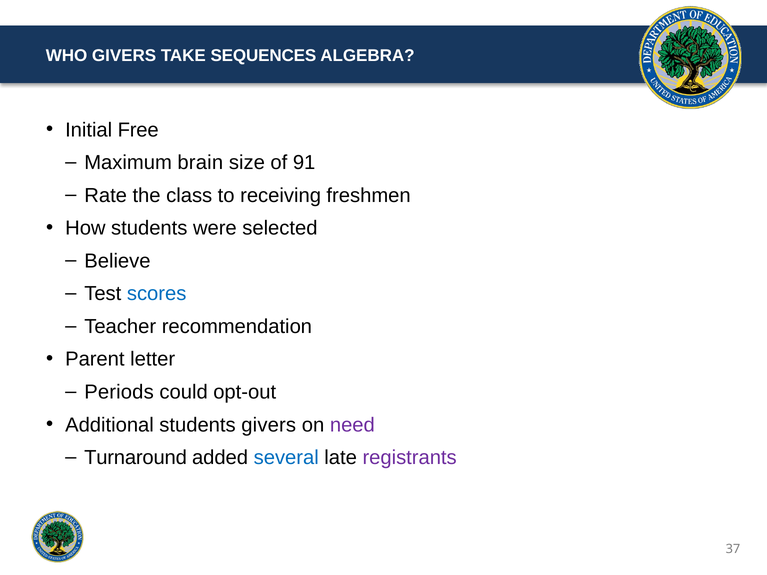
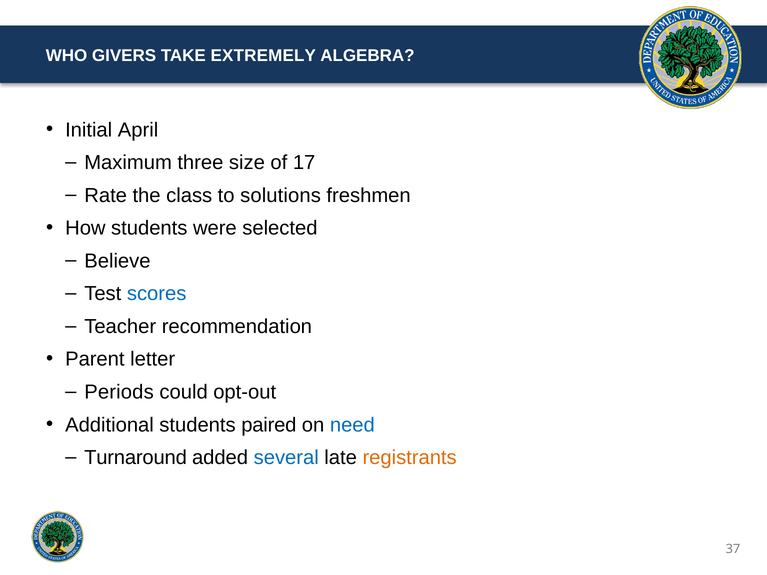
SEQUENCES: SEQUENCES -> EXTREMELY (263, 55)
Free: Free -> April (138, 130)
brain: brain -> three (200, 163)
91: 91 -> 17 (304, 163)
receiving: receiving -> solutions (281, 195)
students givers: givers -> paired (269, 425)
need colour: purple -> blue (352, 425)
registrants colour: purple -> orange (410, 458)
